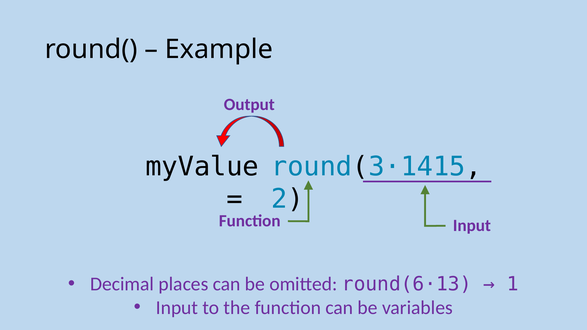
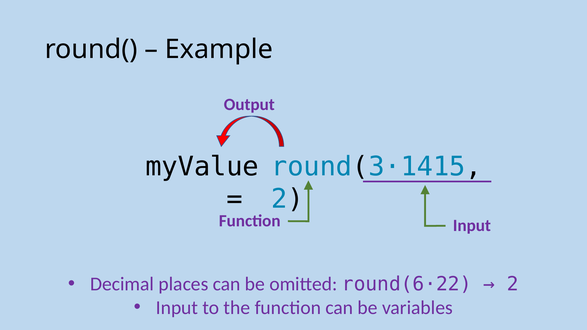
round(6·13: round(6·13 -> round(6·22 (407, 284)
1: 1 -> 2 (513, 284)
